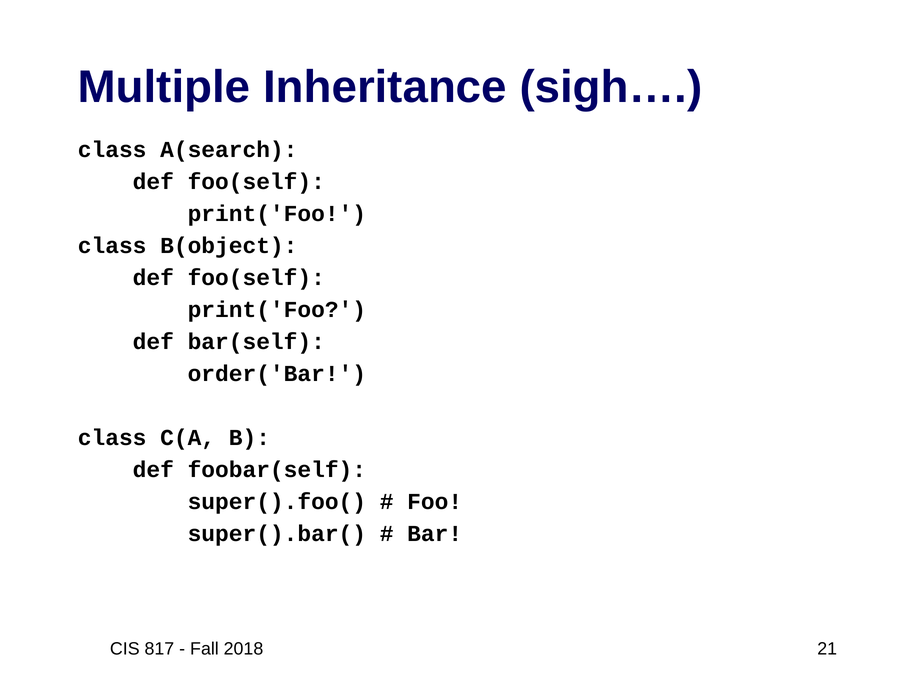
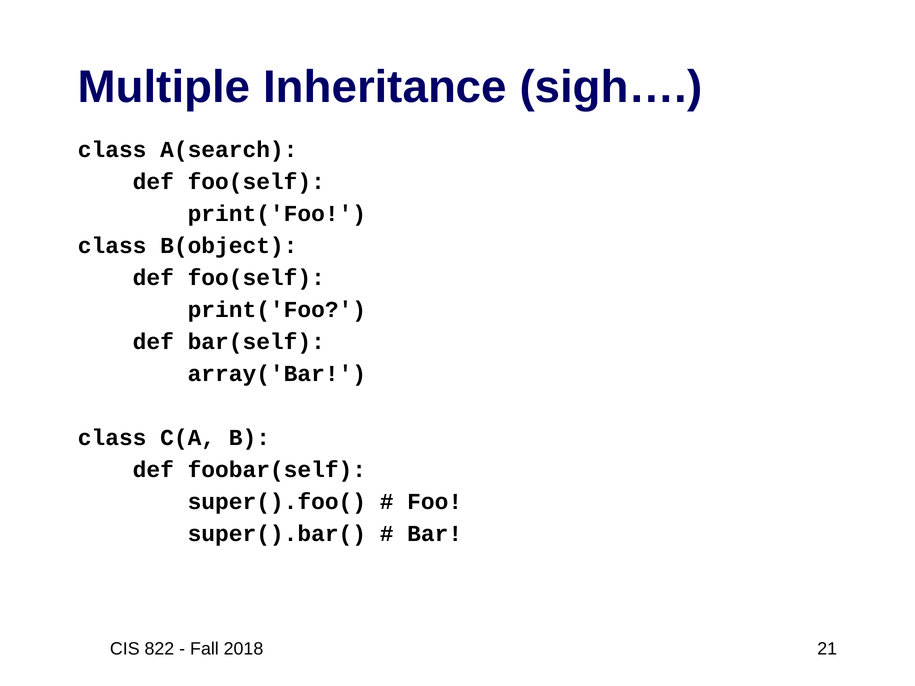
order('Bar: order('Bar -> array('Bar (277, 374)
817: 817 -> 822 (159, 649)
